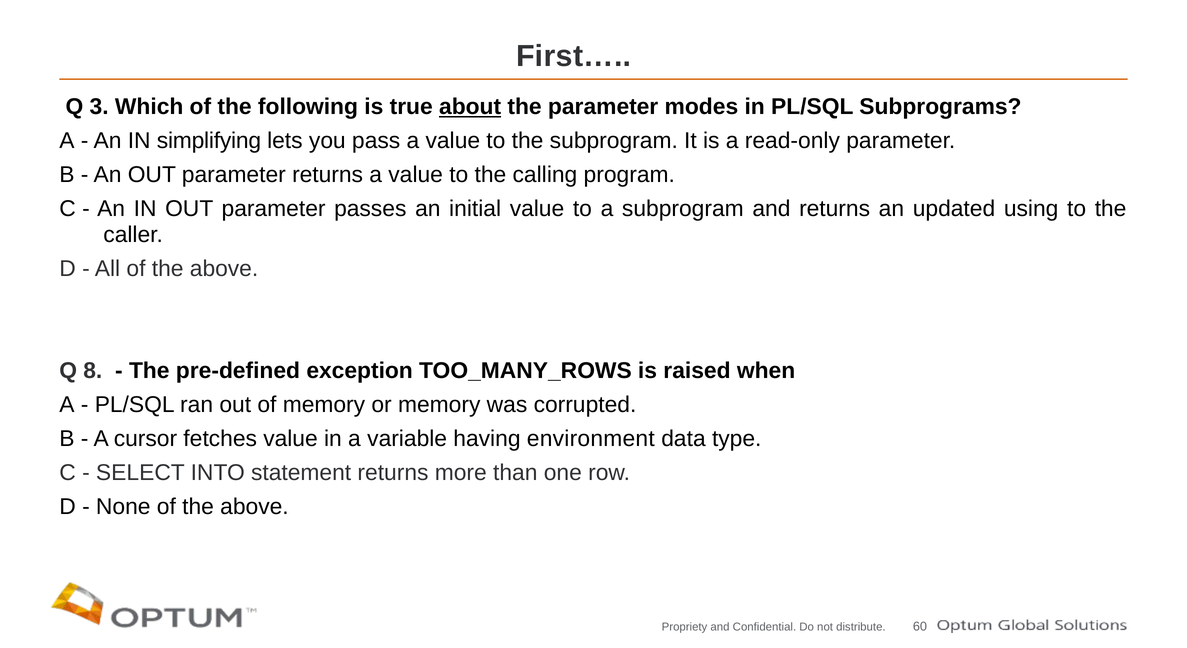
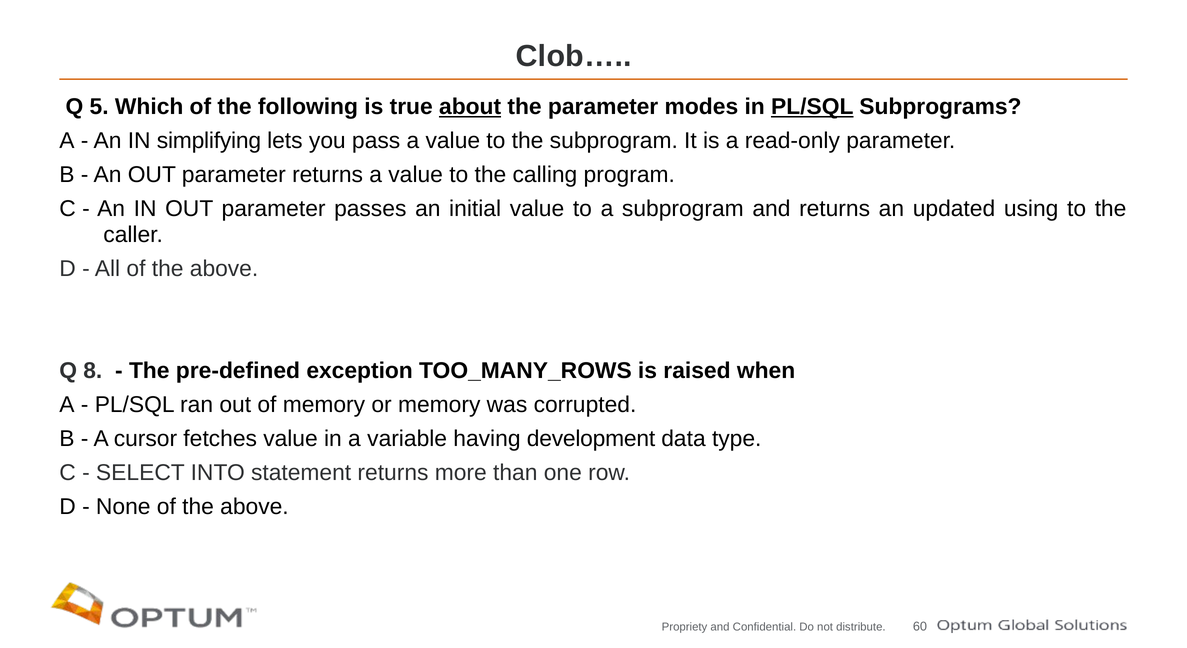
First…: First… -> Clob… (574, 56)
3: 3 -> 5 (99, 107)
PL/SQL underline: none -> present (812, 107)
environment: environment -> development (591, 439)
